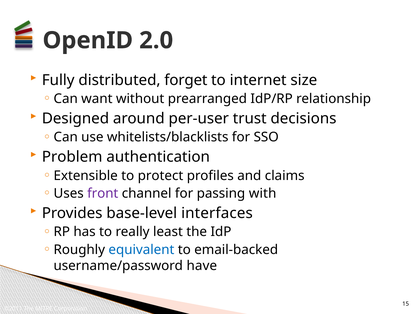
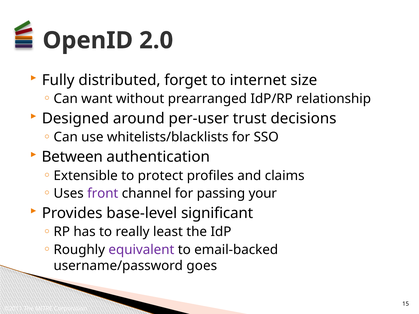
Problem: Problem -> Between (72, 157)
with: with -> your (263, 194)
interfaces: interfaces -> significant (217, 213)
equivalent colour: blue -> purple (141, 250)
have: have -> goes (202, 266)
